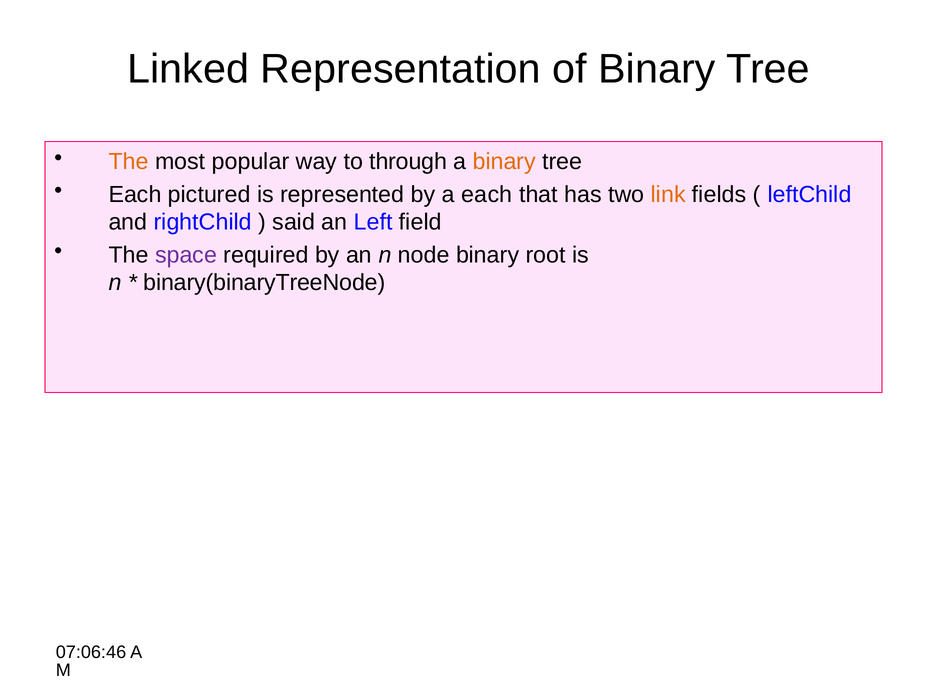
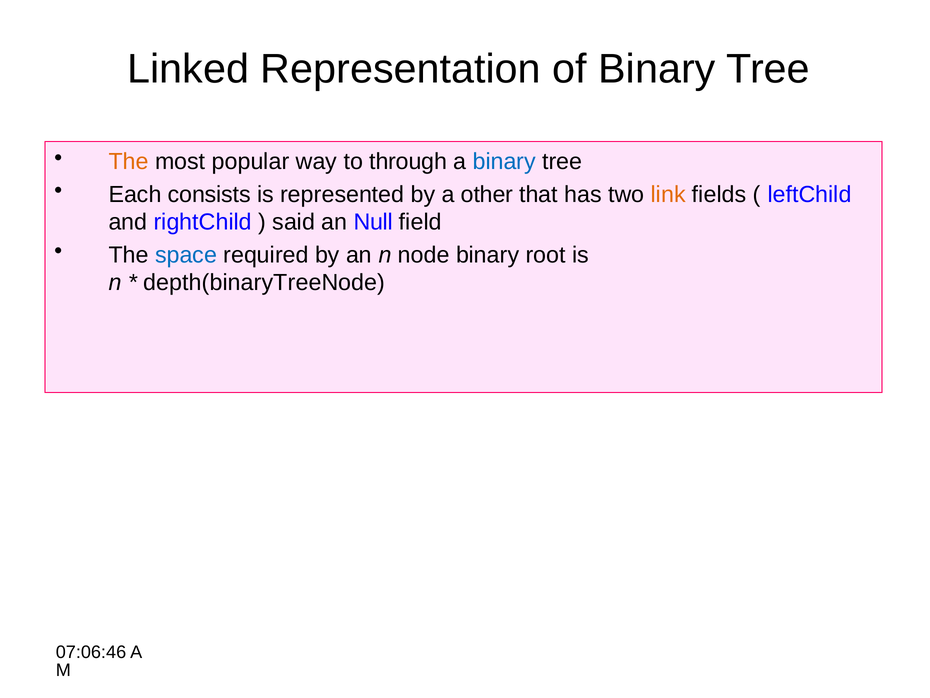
binary colour: orange -> blue (504, 162)
pictured: pictured -> consists (209, 194)
a each: each -> other (487, 194)
Left: Left -> Null (373, 222)
space colour: purple -> blue (186, 255)
binary(binaryTreeNode: binary(binaryTreeNode -> depth(binaryTreeNode (264, 283)
